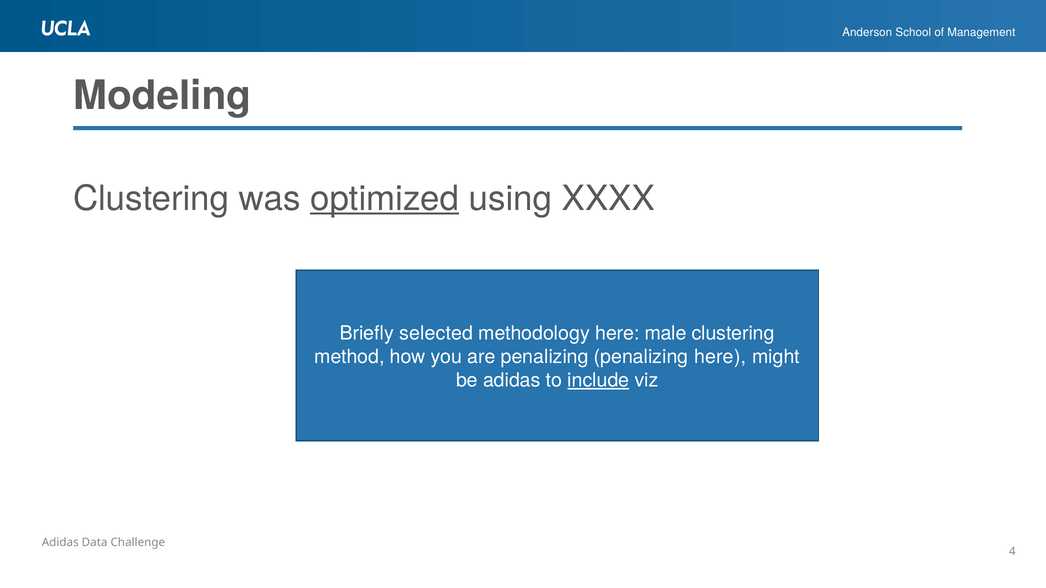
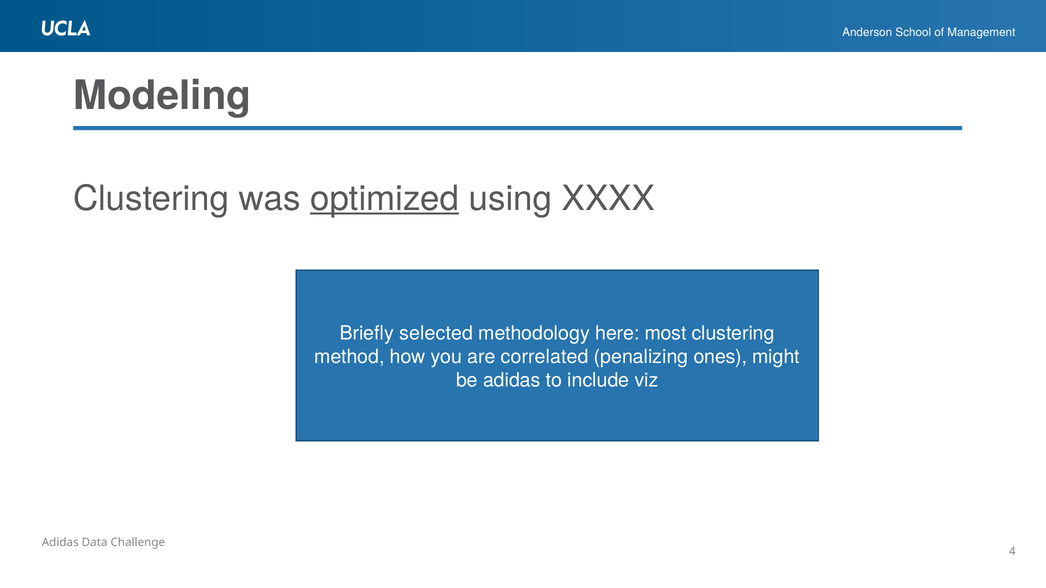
male: male -> most (666, 334)
are penalizing: penalizing -> correlated (545, 357)
penalizing here: here -> ones (720, 357)
include underline: present -> none (598, 381)
